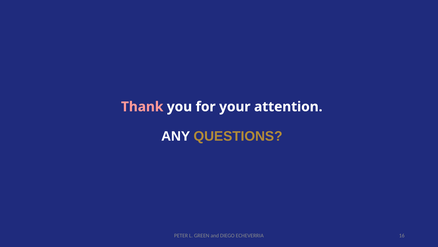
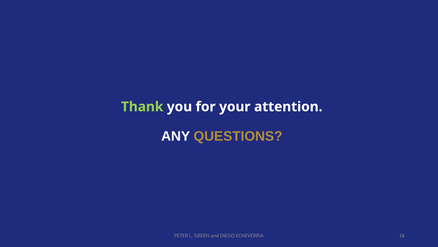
Thank colour: pink -> light green (142, 106)
